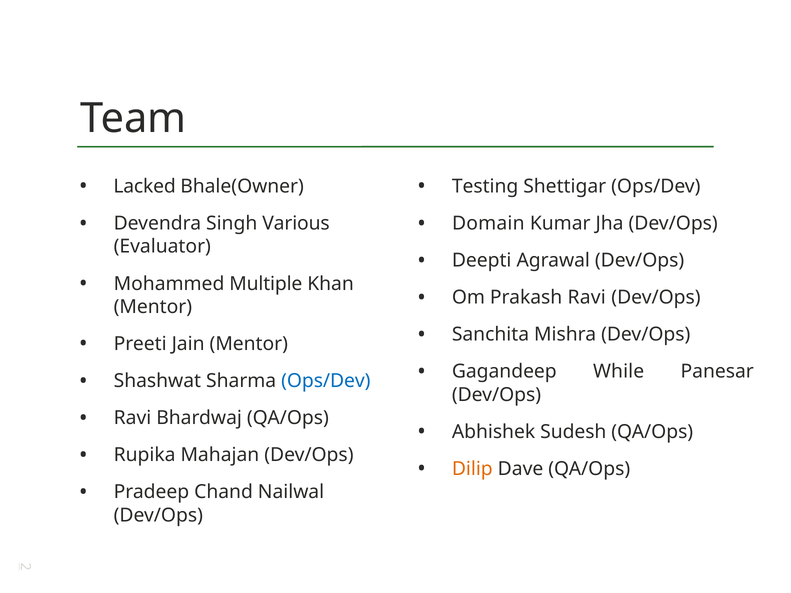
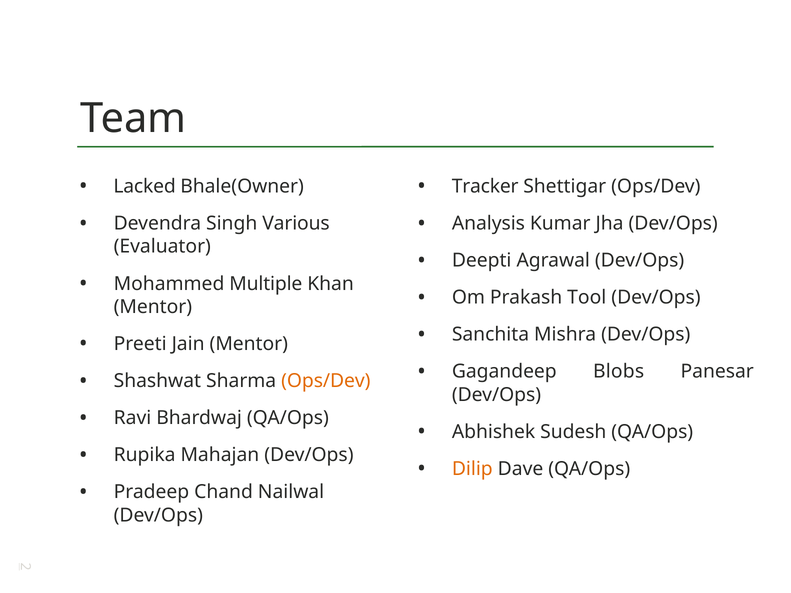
Testing: Testing -> Tracker (485, 186)
Domain: Domain -> Analysis (488, 223)
Prakash Ravi: Ravi -> Tool (587, 298)
While: While -> Blobs (619, 372)
Ops/Dev colour: blue -> orange (326, 381)
